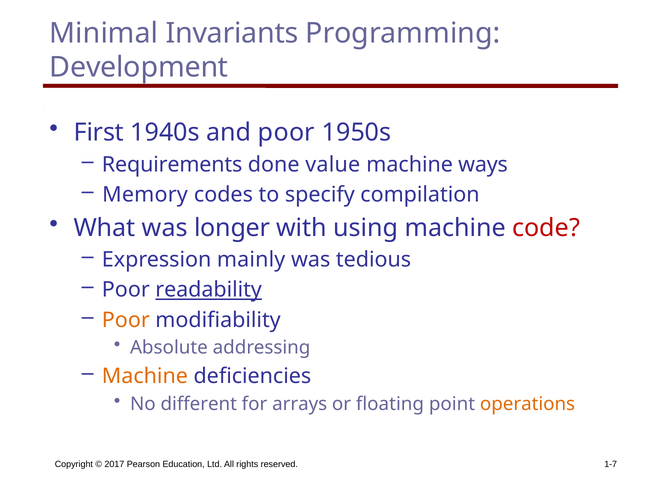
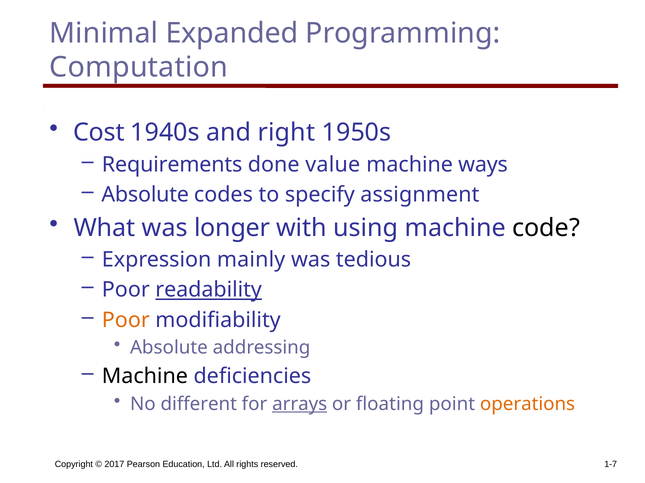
Invariants: Invariants -> Expanded (232, 33)
Development: Development -> Computation (139, 68)
First: First -> Cost (99, 133)
and poor: poor -> right (286, 133)
Memory: Memory -> Absolute (145, 195)
compilation: compilation -> assignment (420, 195)
code colour: red -> black (546, 228)
Machine colour: orange -> black (145, 377)
arrays underline: none -> present (300, 405)
